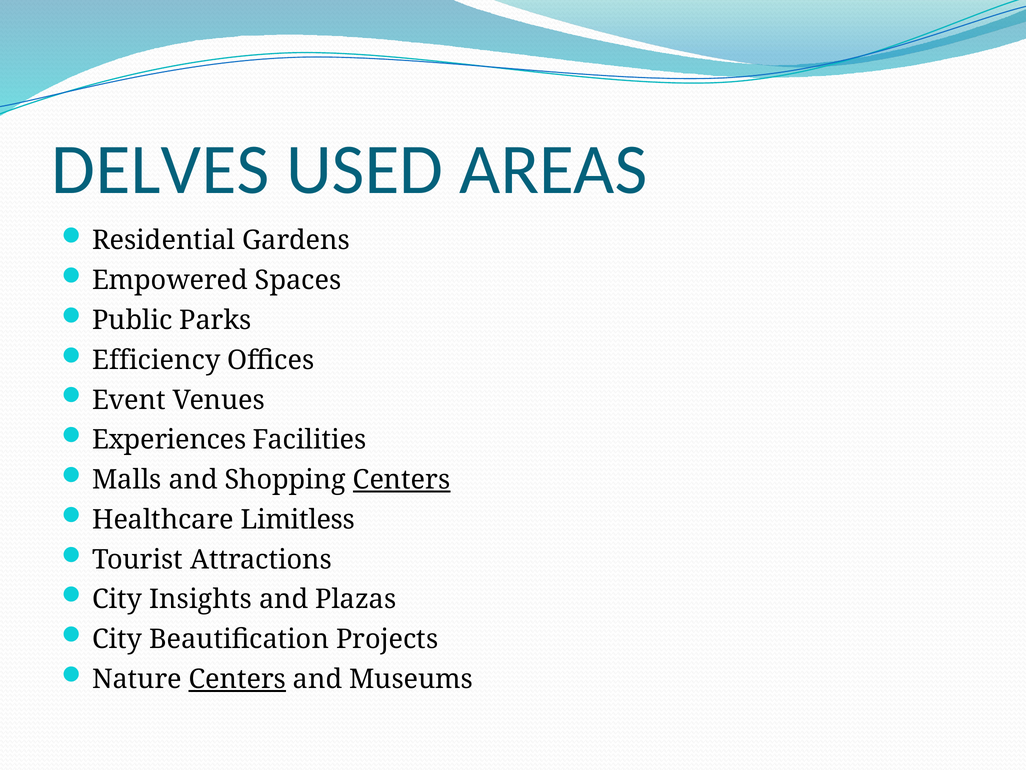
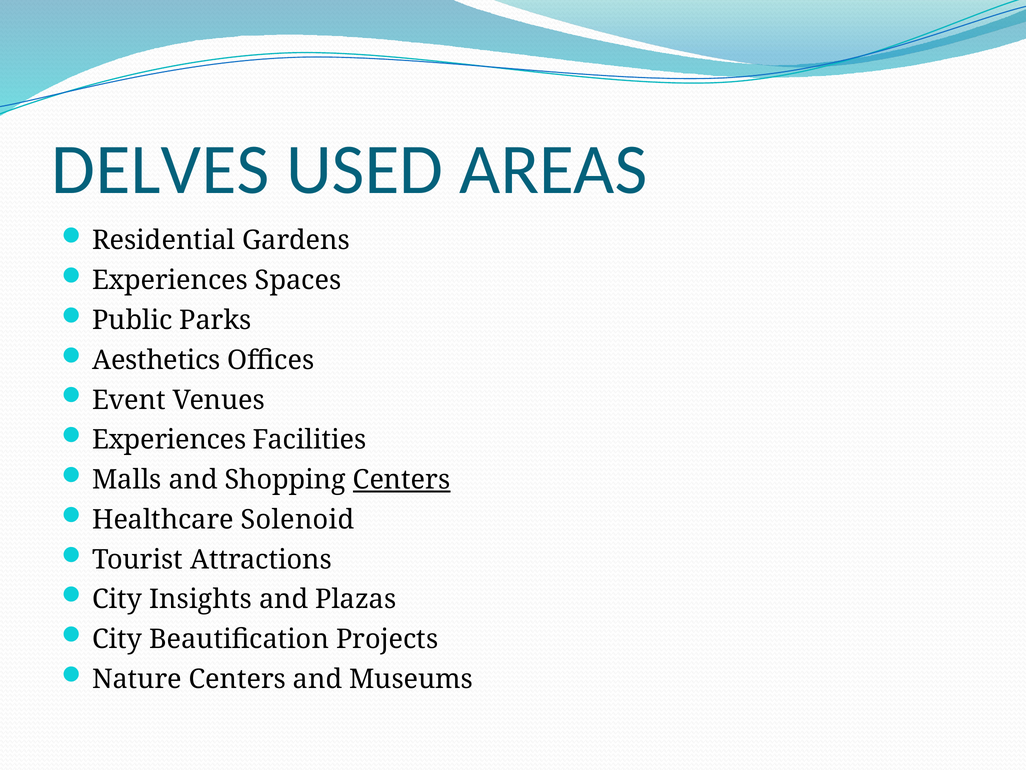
Empowered: Empowered -> Experiences (170, 280)
Efficiency: Efficiency -> Aesthetics (156, 360)
Limitless: Limitless -> Solenoid (298, 519)
Centers underline: present -> none (237, 679)
